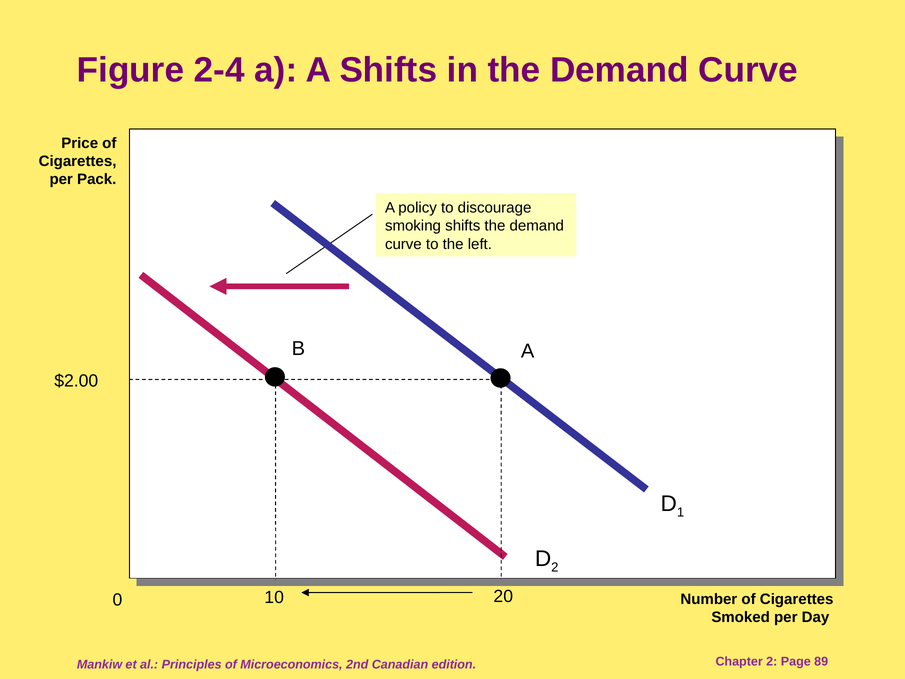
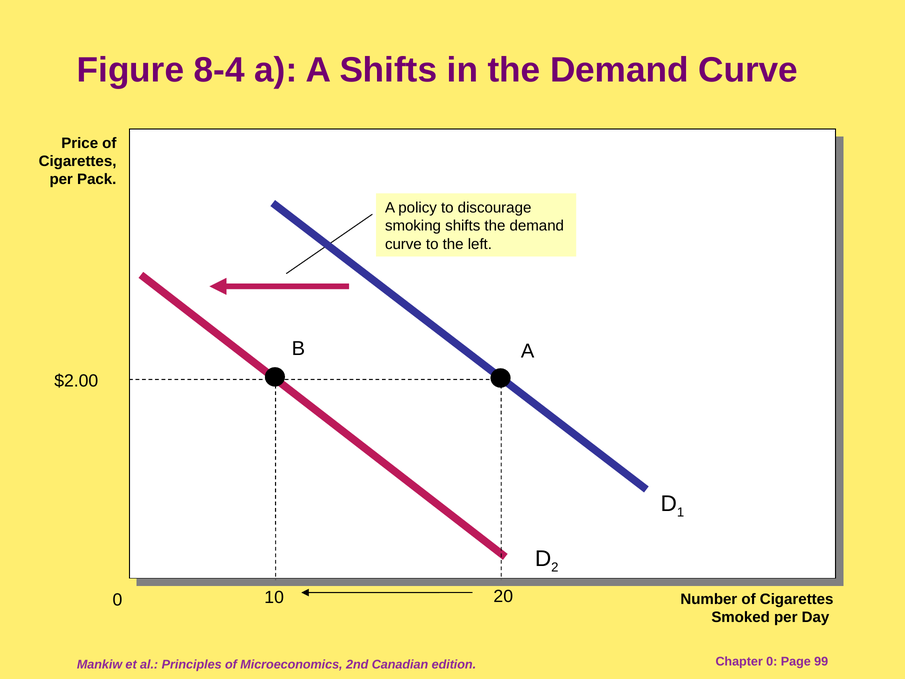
2-4: 2-4 -> 8-4 (219, 70)
Chapter 2: 2 -> 0 (772, 662)
89: 89 -> 99 (821, 662)
